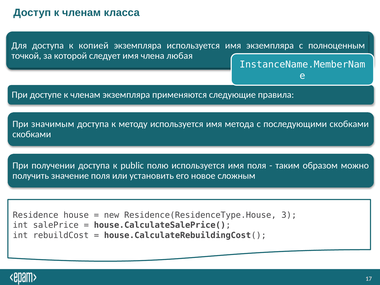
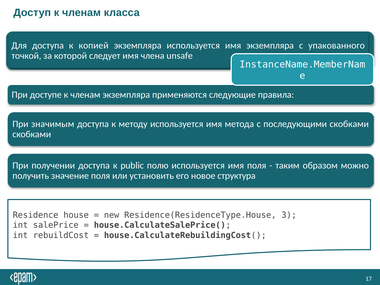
полноценным: полноценным -> упакованного (337, 45)
любая: любая -> unsafe (180, 56)
сложным: сложным -> структура (236, 176)
